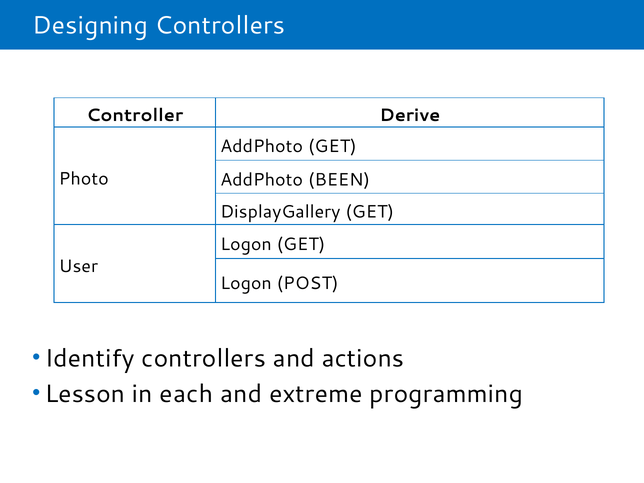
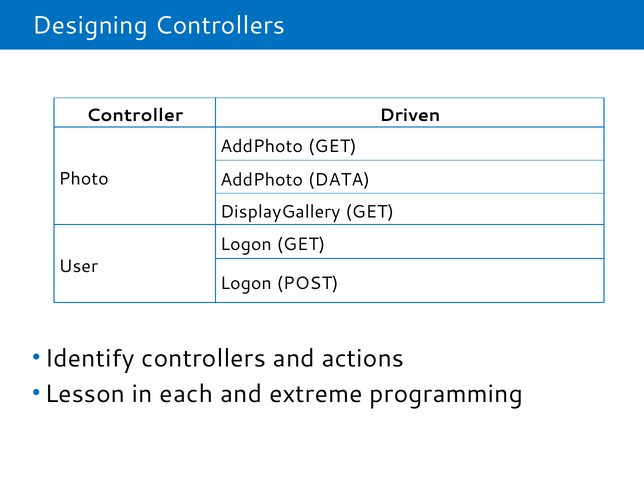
Derive: Derive -> Driven (410, 115)
BEEN: BEEN -> DATA (339, 180)
